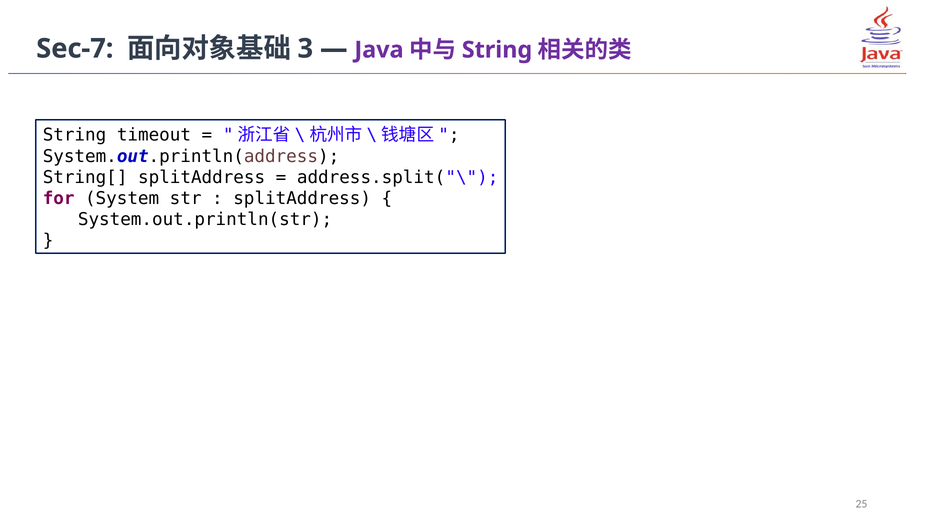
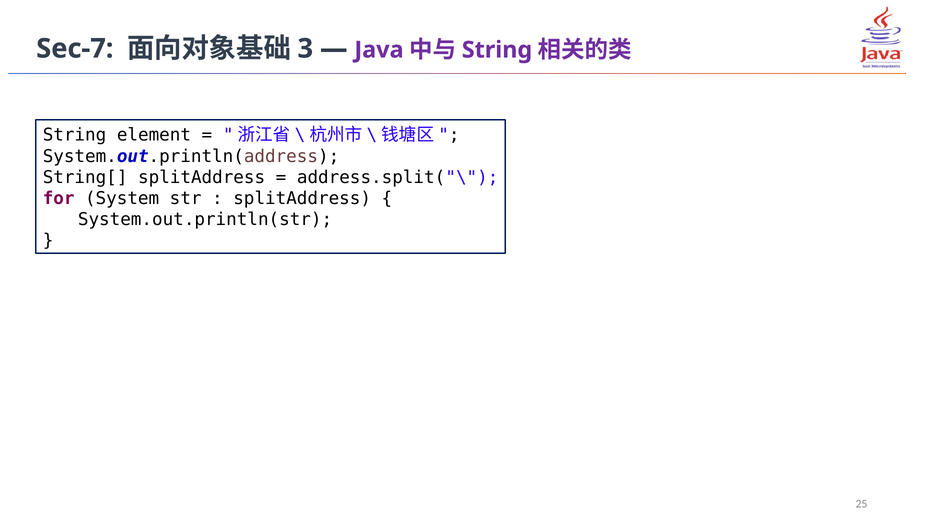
timeout: timeout -> element (154, 135)
